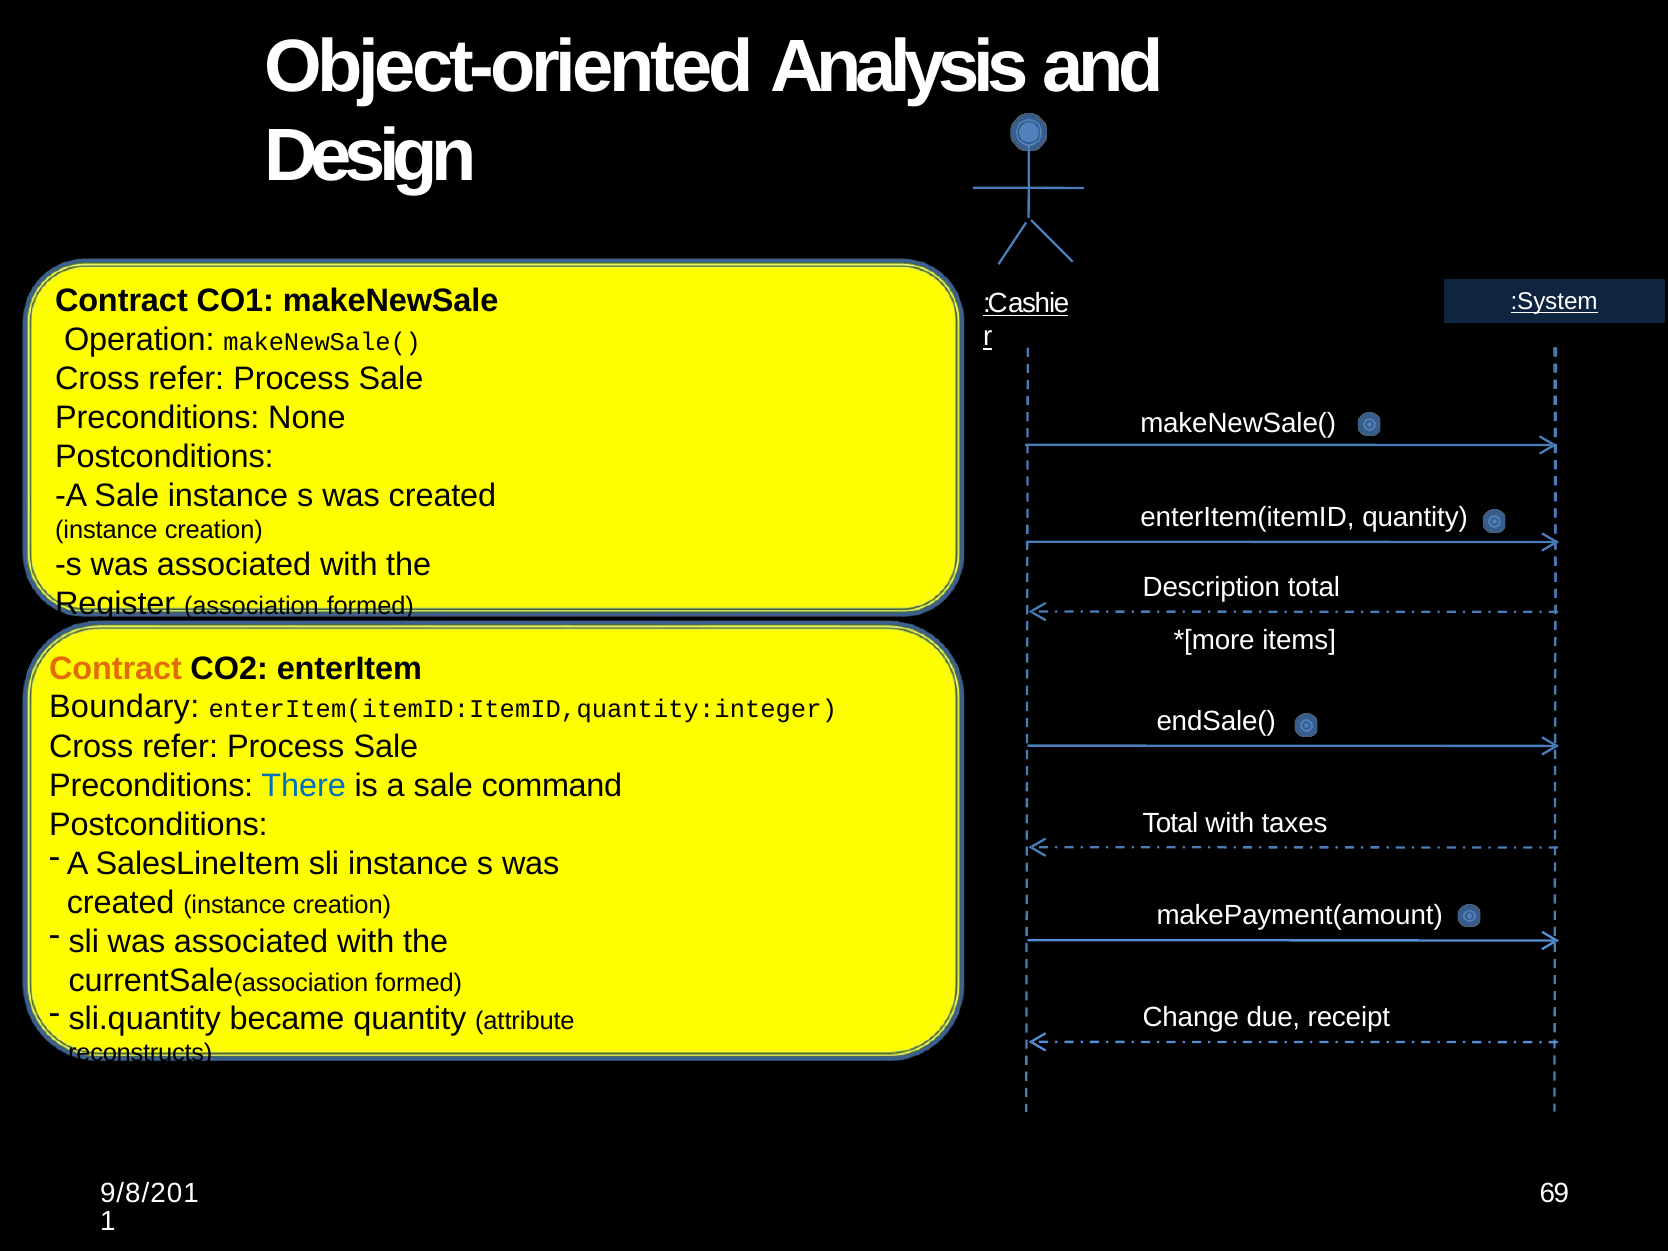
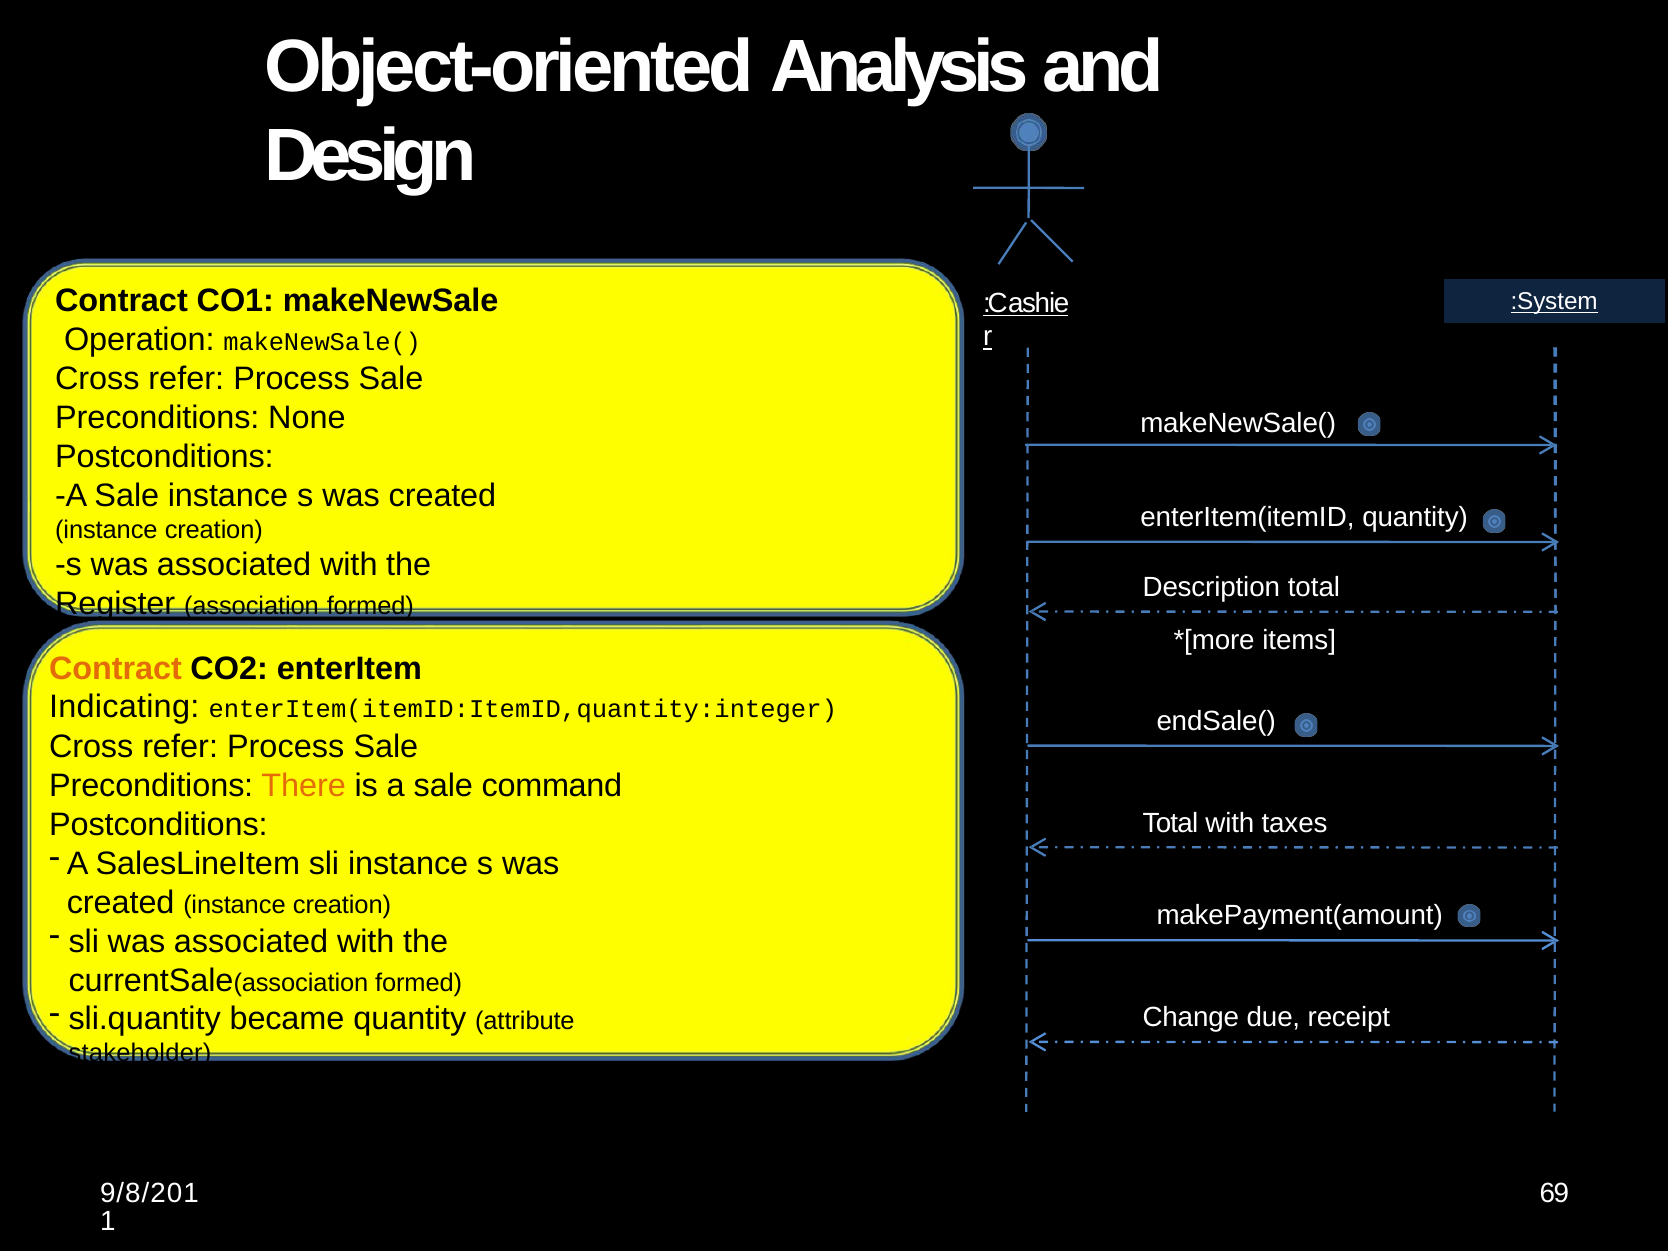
Boundary: Boundary -> Indicating (124, 707)
There colour: blue -> orange (304, 786)
reconstructs: reconstructs -> stakeholder (140, 1054)
